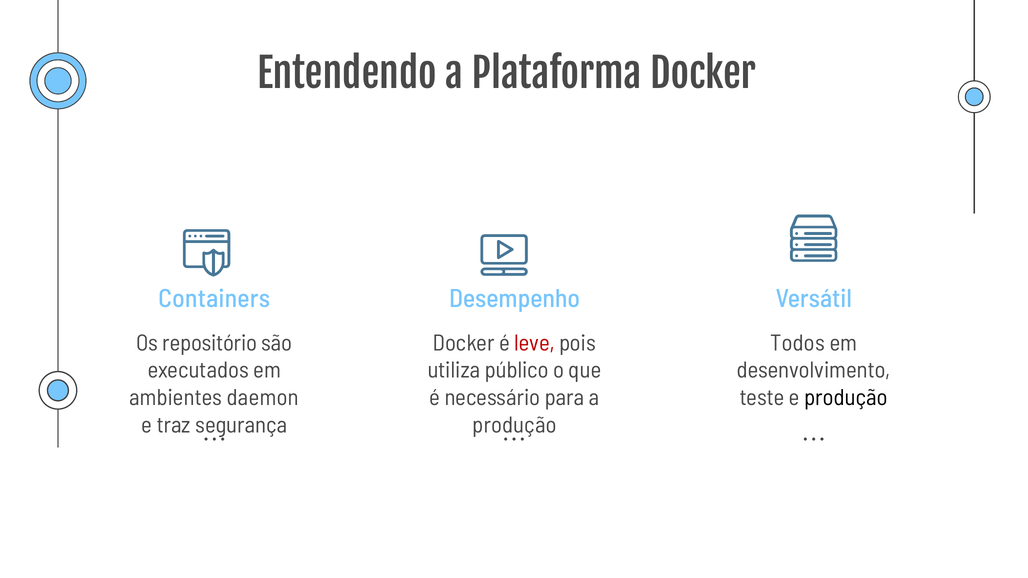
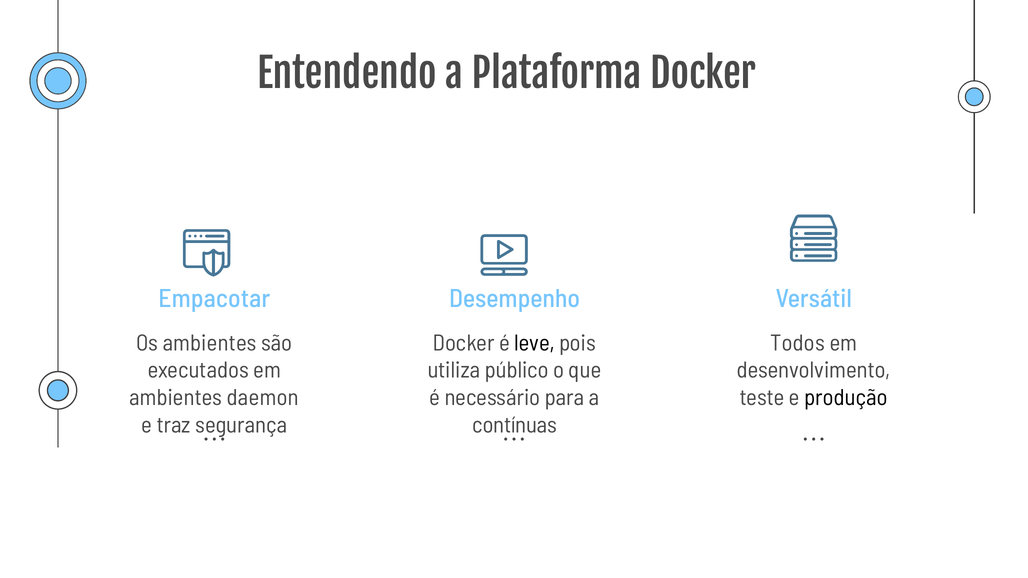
Containers: Containers -> Empacotar (214, 299)
Os repositório: repositório -> ambientes (210, 343)
leve colour: red -> black (535, 343)
produção: produção -> contínuas (515, 425)
